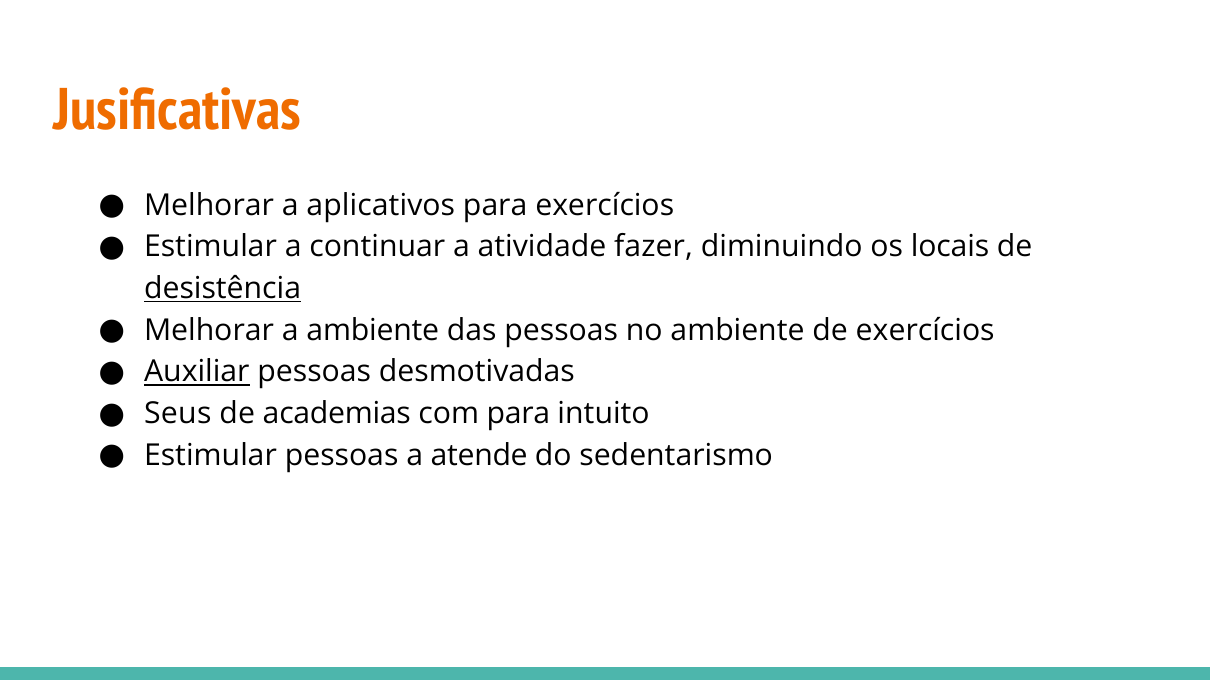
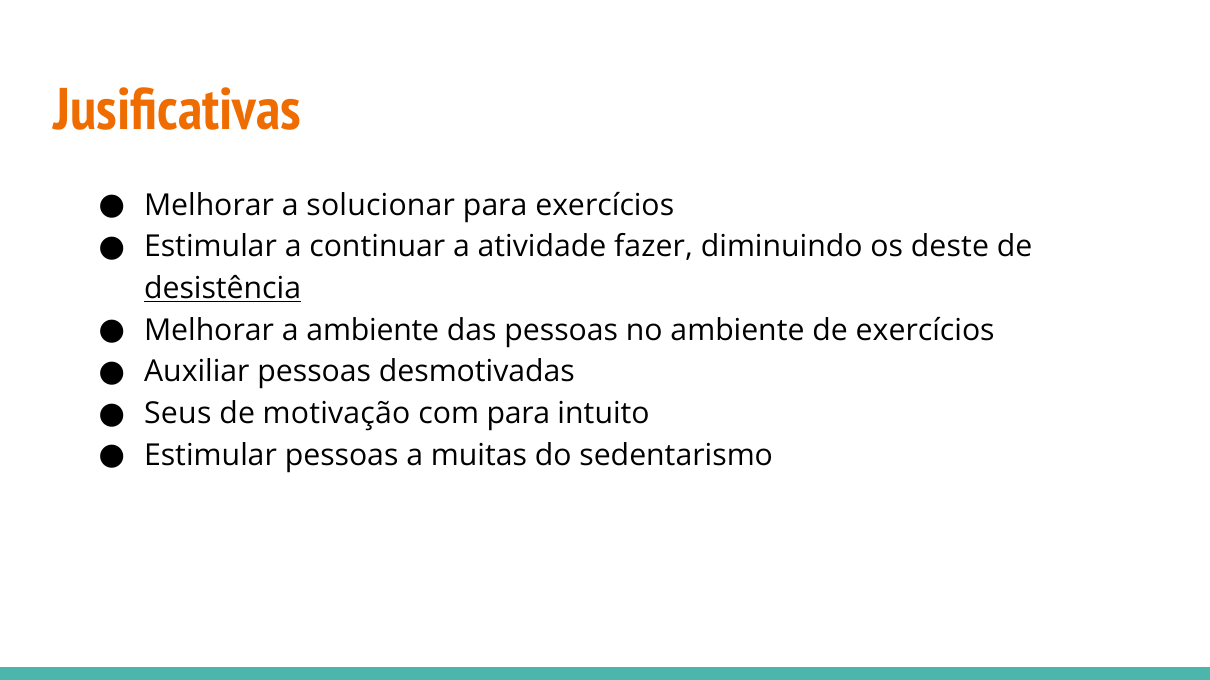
aplicativos: aplicativos -> solucionar (381, 205)
locais: locais -> deste (950, 247)
Auxiliar underline: present -> none (197, 372)
academias: academias -> motivação (337, 414)
atende: atende -> muitas (479, 456)
